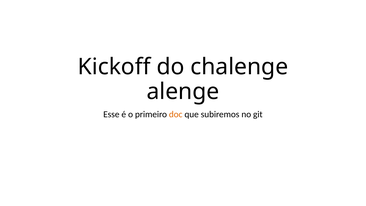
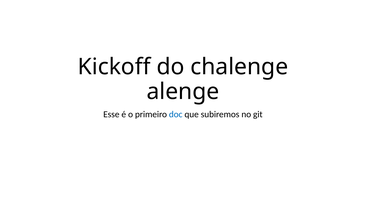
doc colour: orange -> blue (176, 114)
